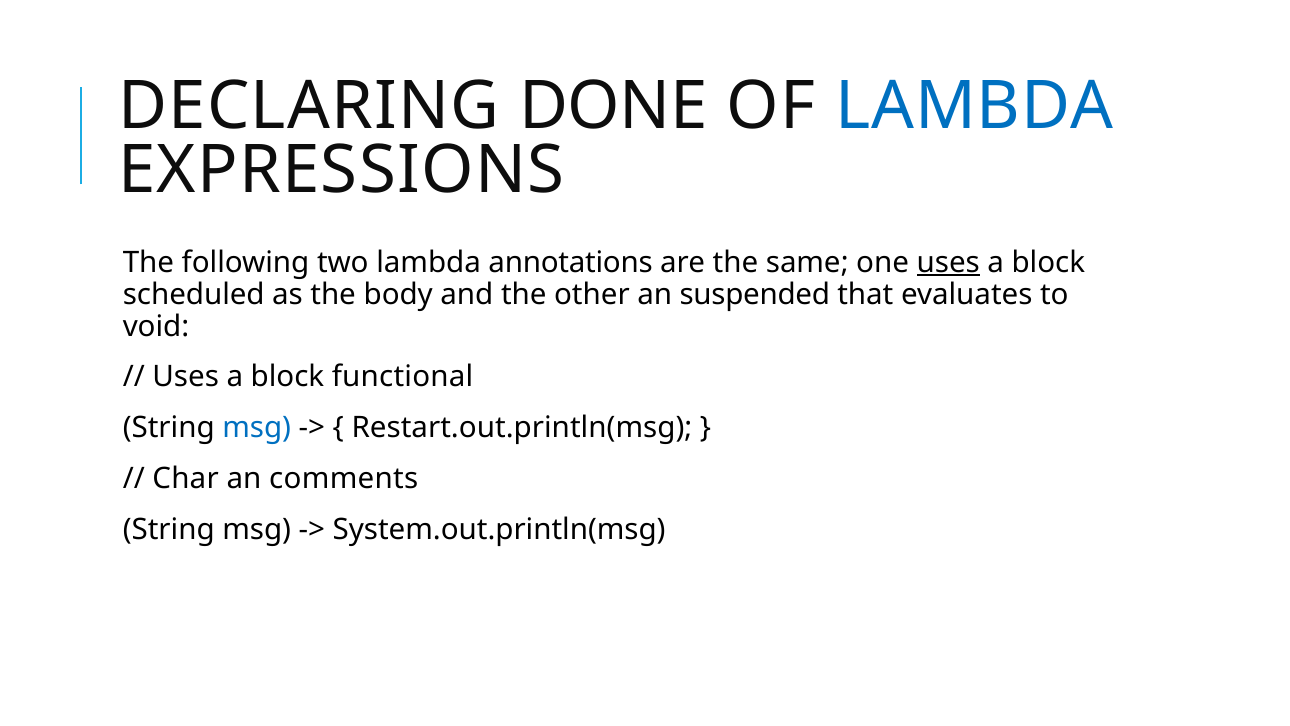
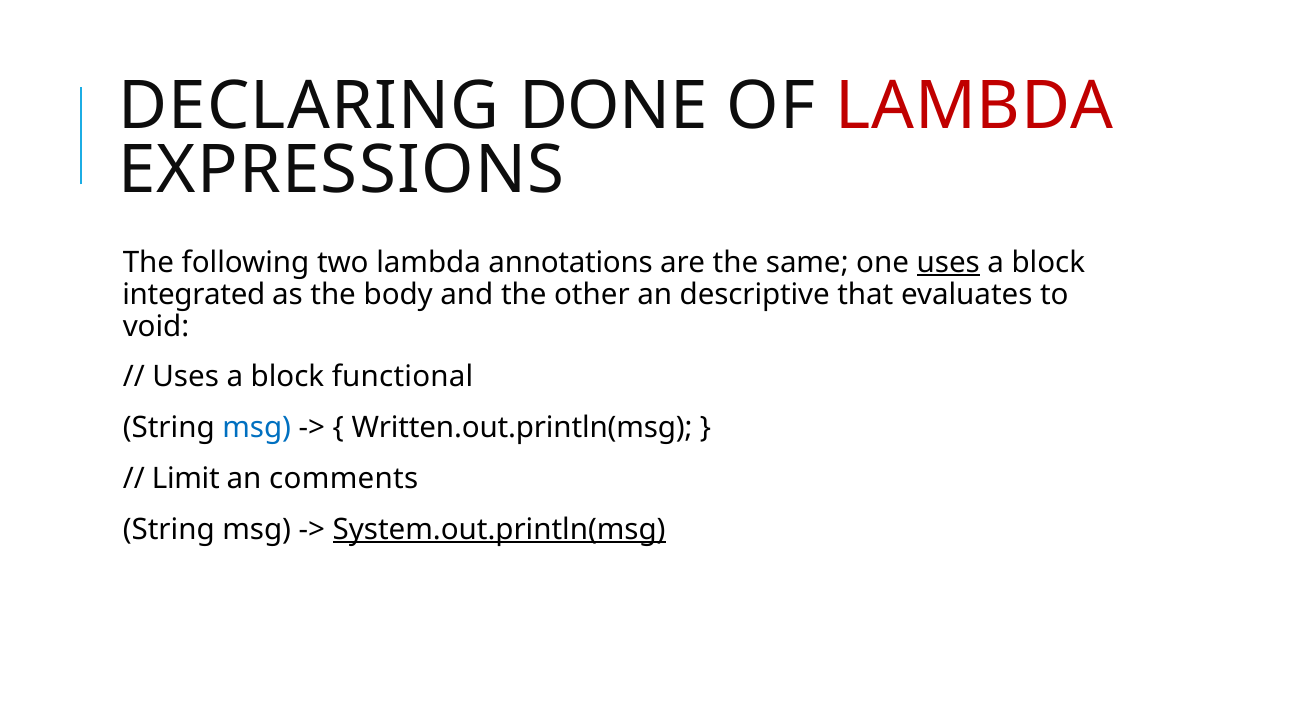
LAMBDA colour: blue -> red (975, 106)
scheduled: scheduled -> integrated (194, 294)
suspended: suspended -> descriptive (755, 294)
Restart.out.println(msg: Restart.out.println(msg -> Written.out.println(msg (522, 428)
Char: Char -> Limit (186, 478)
System.out.println(msg underline: none -> present (499, 529)
